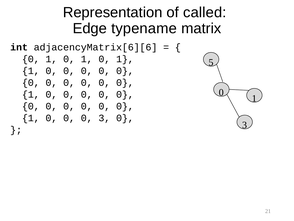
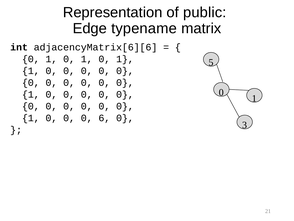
called: called -> public (205, 12)
0 3: 3 -> 6 (104, 118)
